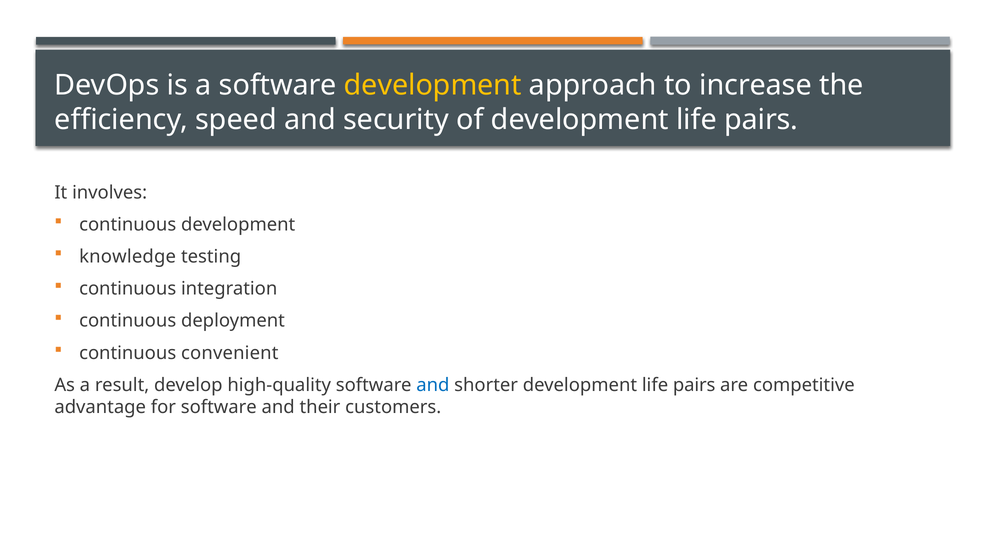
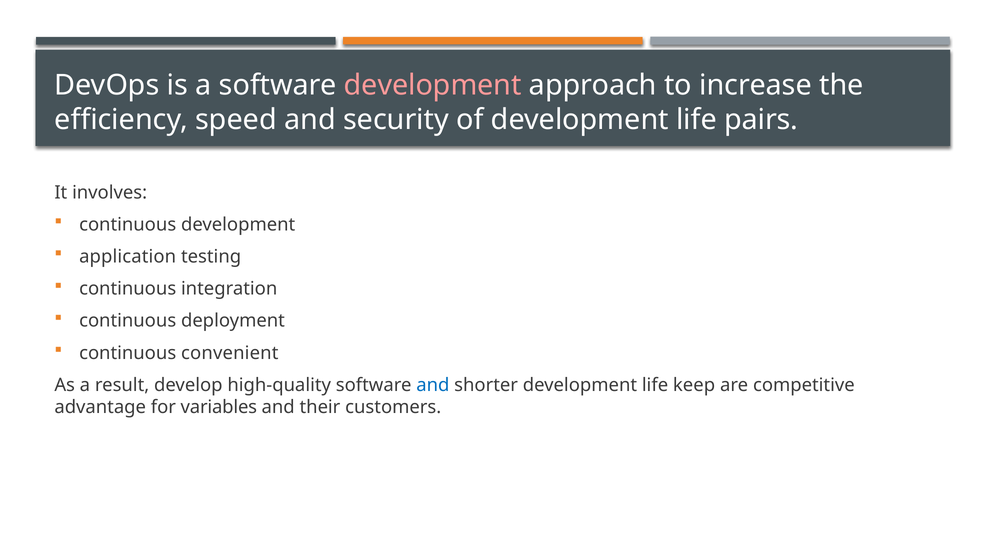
development colour: yellow -> pink (433, 85)
knowledge: knowledge -> application (128, 257)
shorter development life pairs: pairs -> keep (694, 385)
for software: software -> variables (219, 407)
